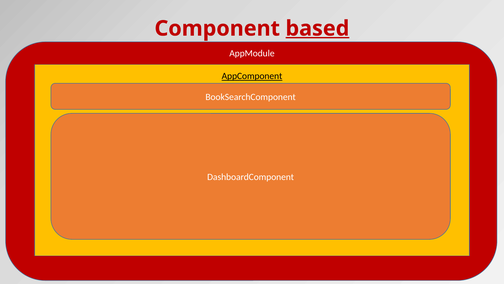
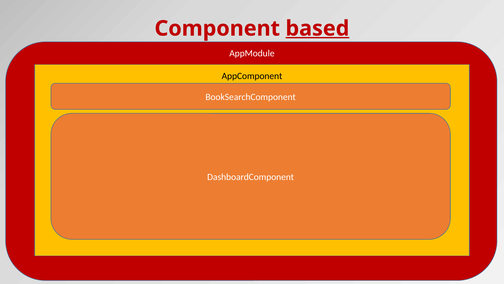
AppComponent underline: present -> none (252, 76)
